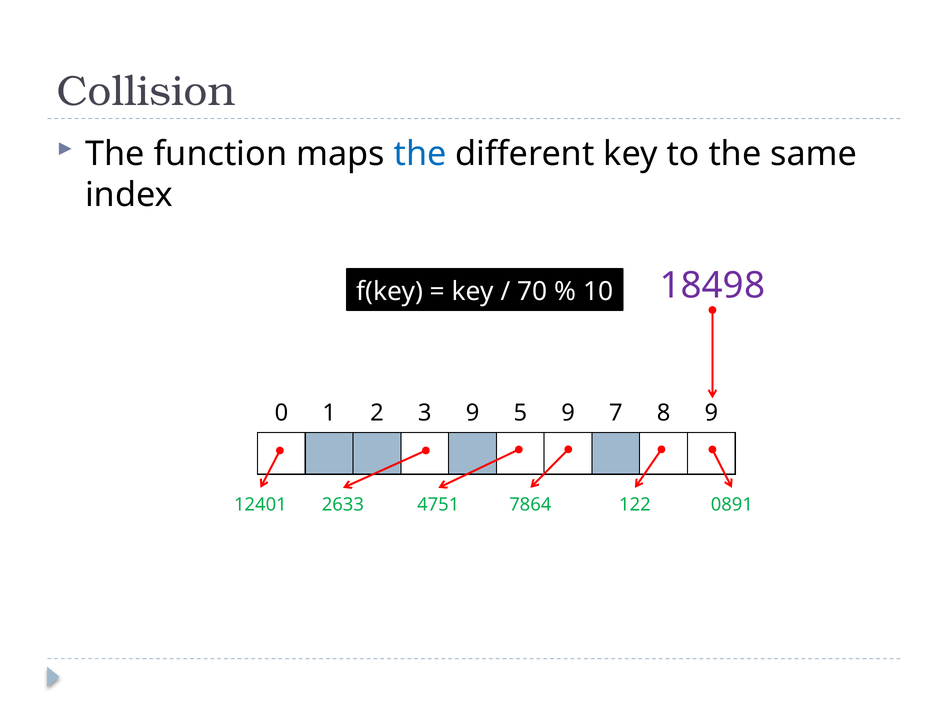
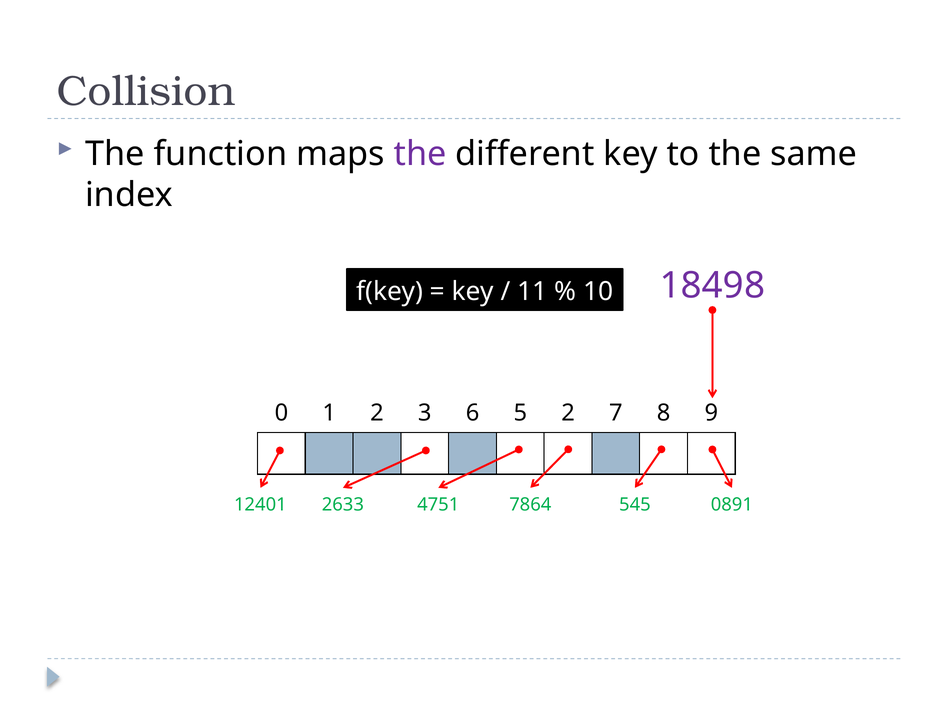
the colour: blue -> purple (420, 154)
70: 70 -> 11 (532, 292)
3 9: 9 -> 6 (473, 413)
5 9: 9 -> 2 (568, 413)
122: 122 -> 545 (635, 505)
